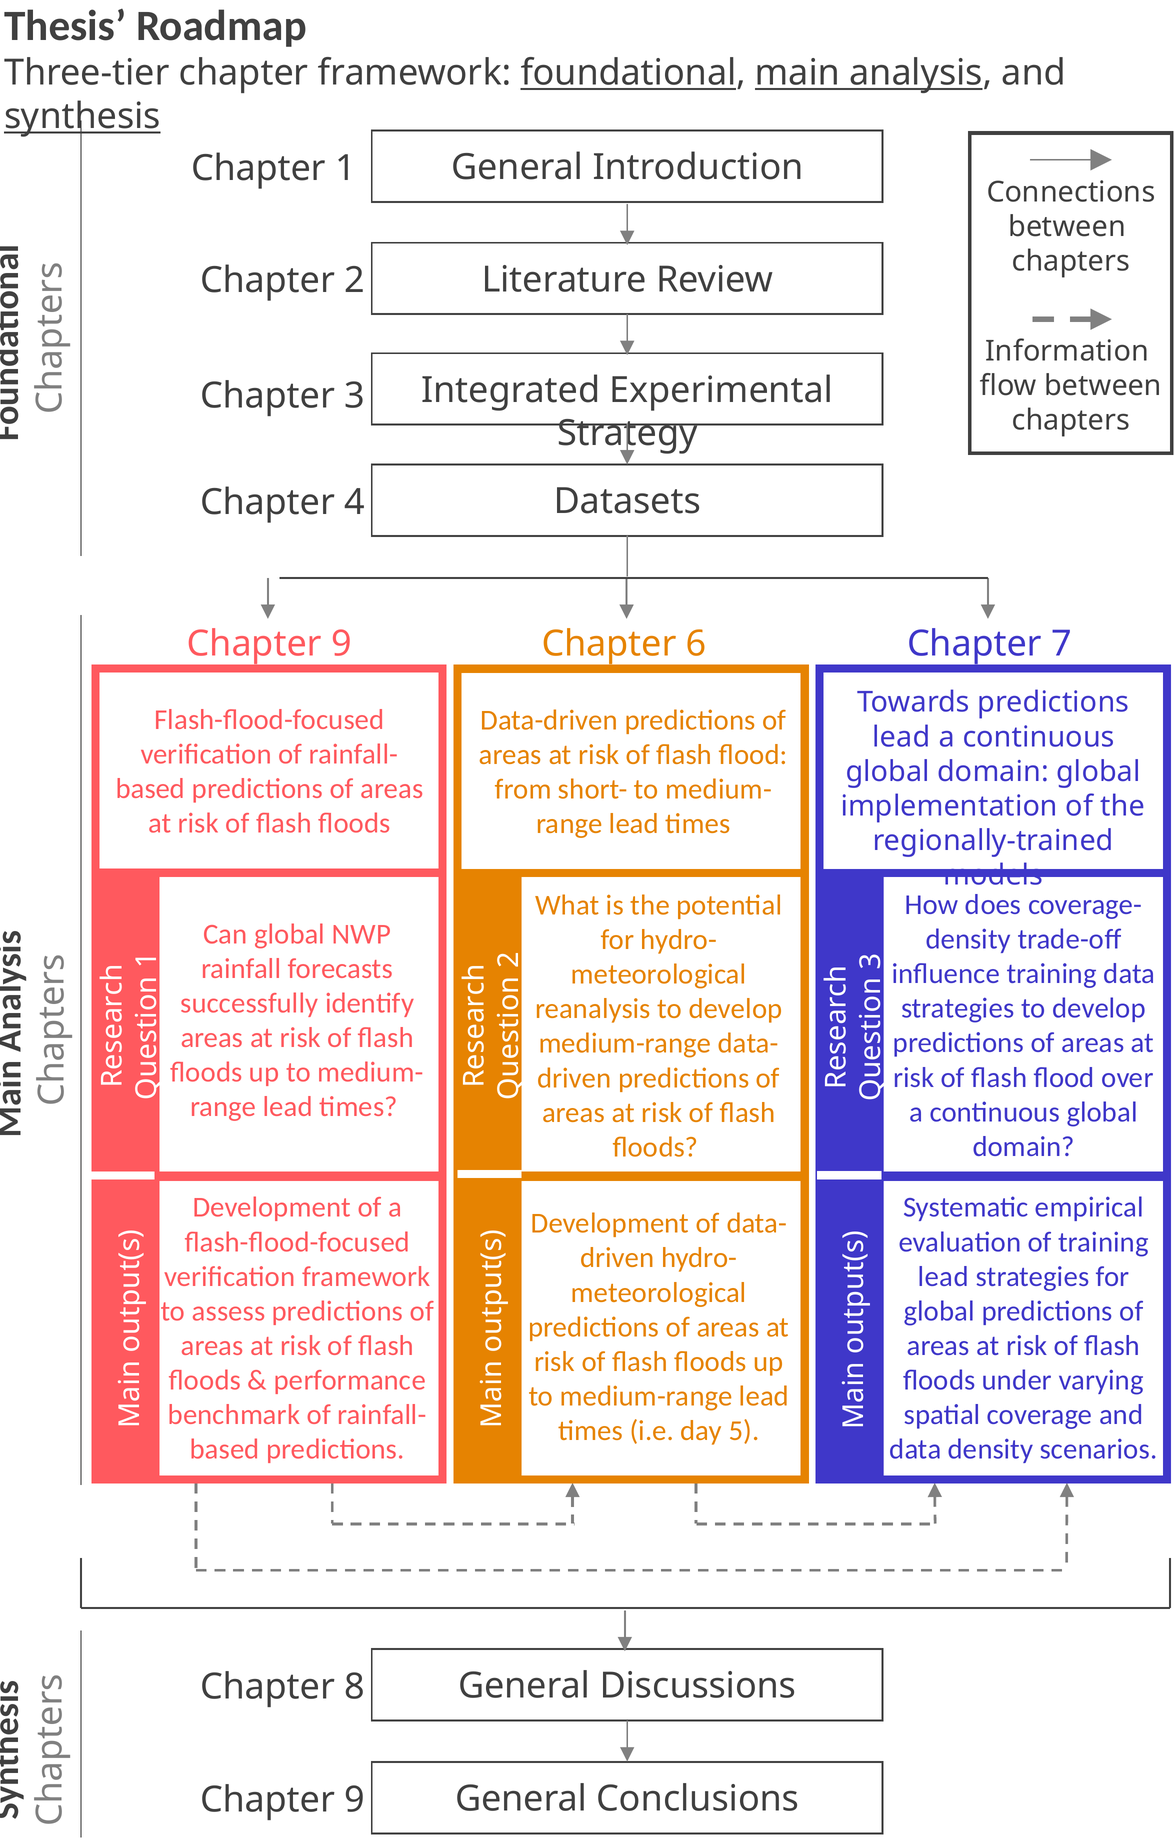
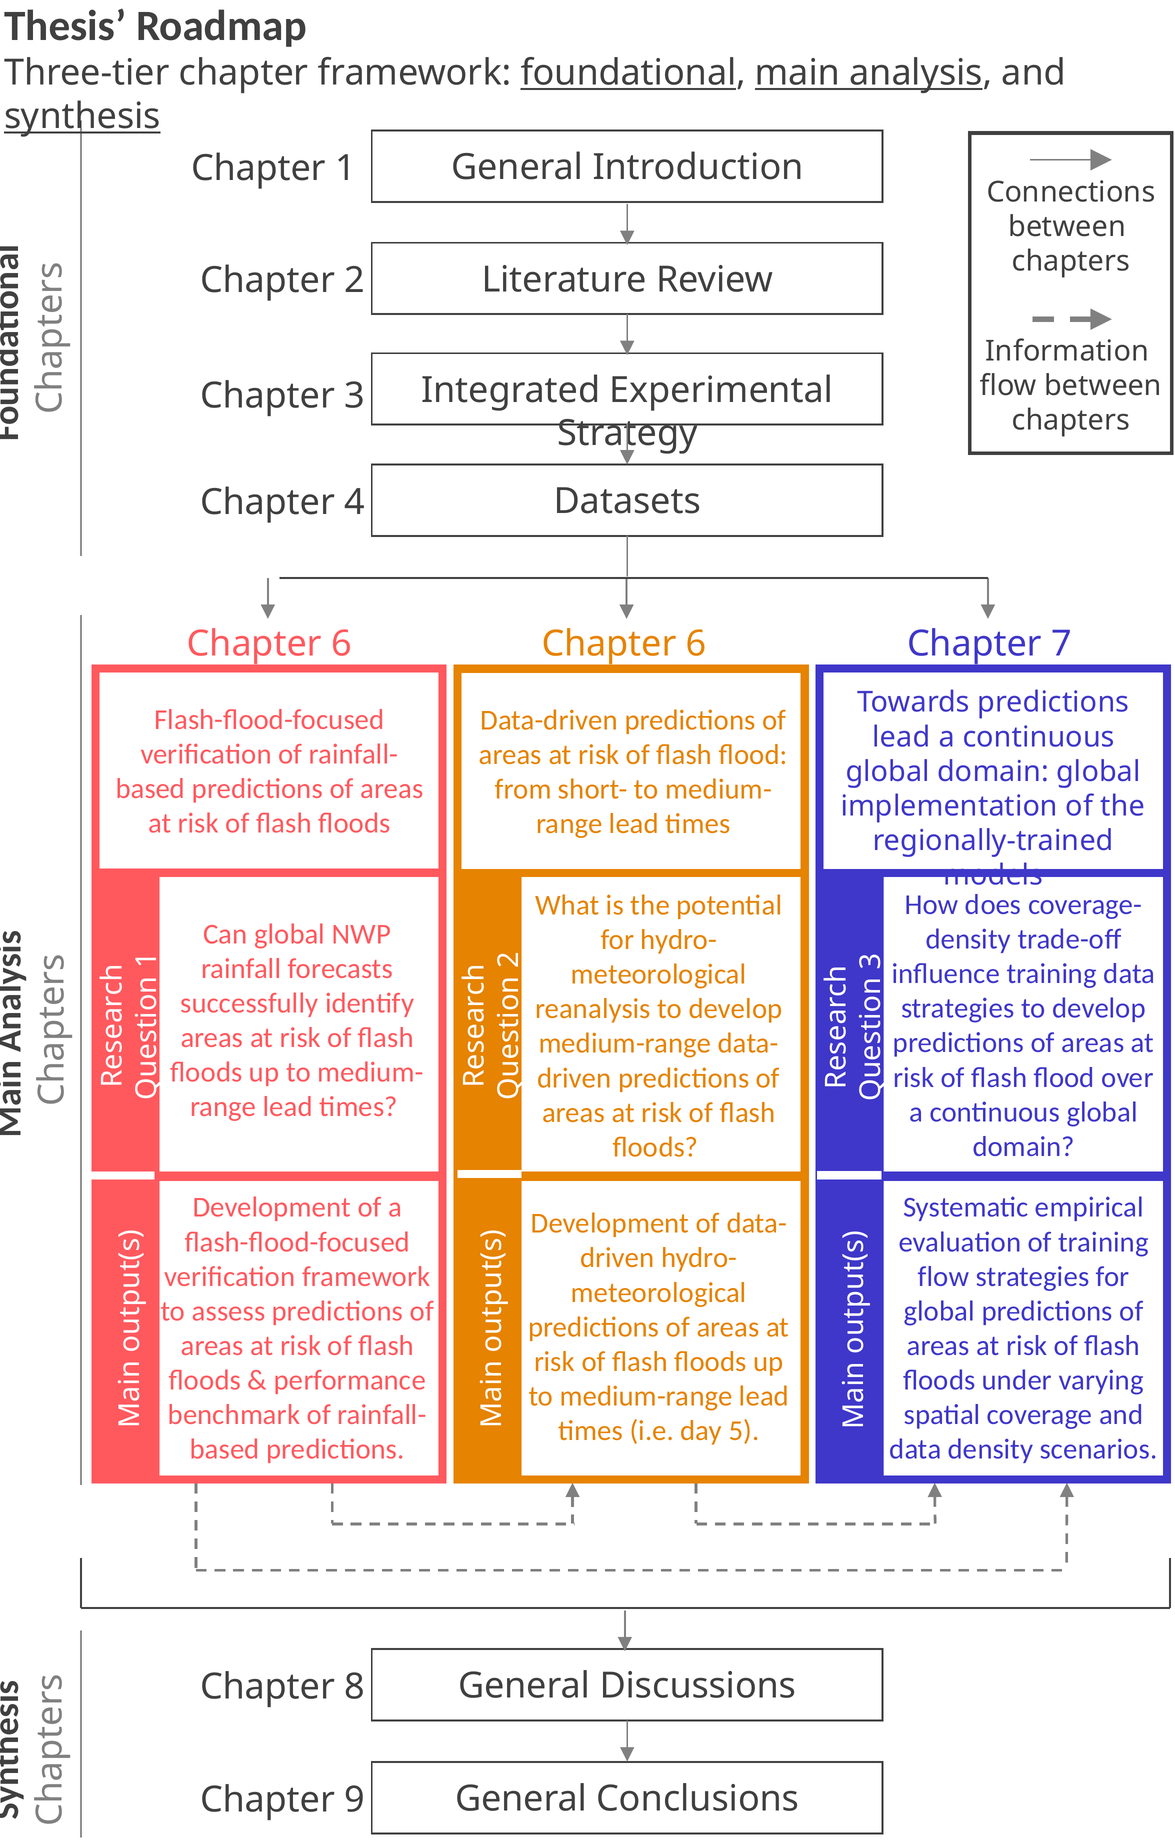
9: 9 -> 6 (341, 643)
lead: lead -> flow (943, 1276)
